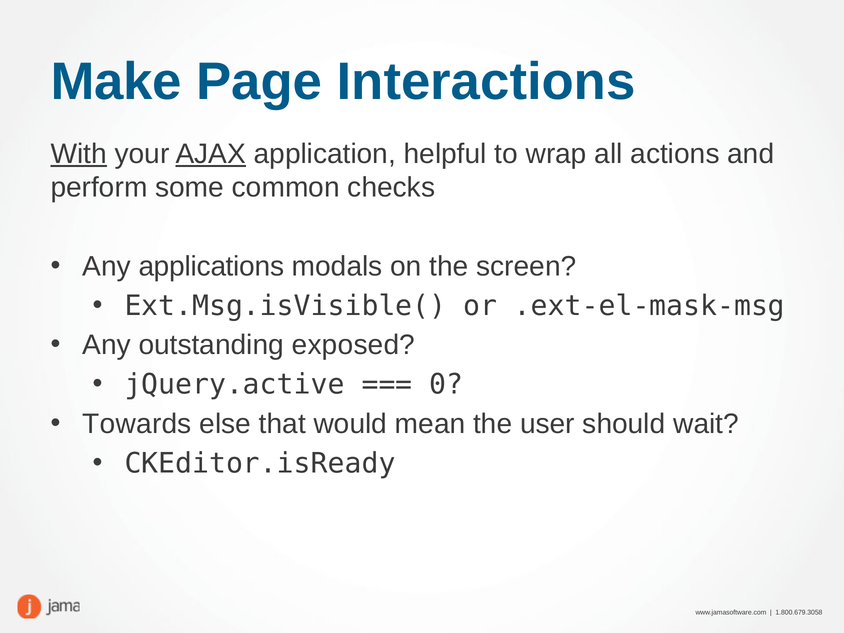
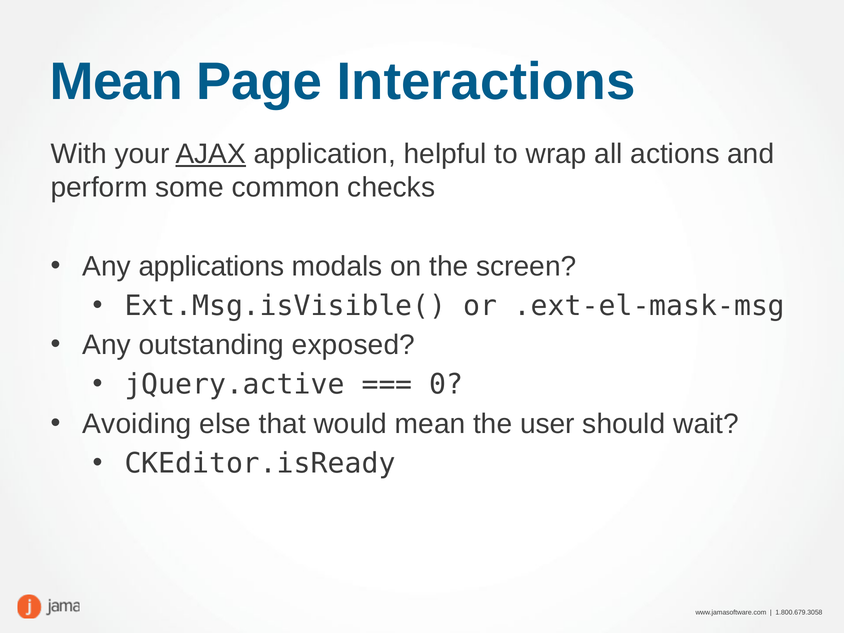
Make: Make -> Mean (116, 82)
With underline: present -> none (79, 154)
Towards: Towards -> Avoiding (137, 424)
